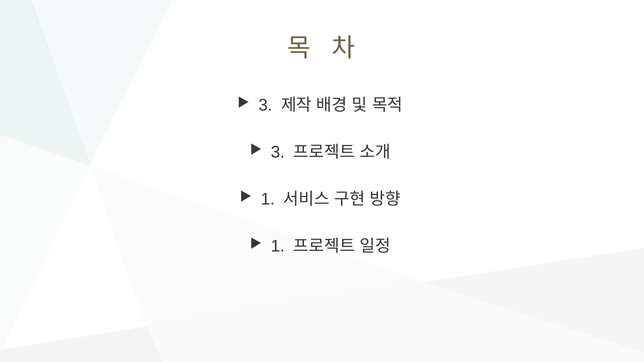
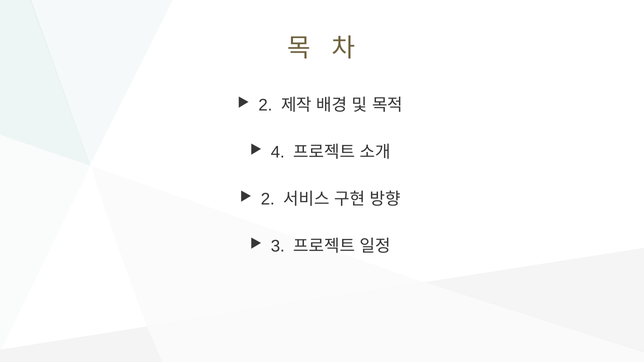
3: 3 -> 2 (265, 105)
3: 3 -> 4 (278, 152)
1: 1 -> 2 (268, 199)
1: 1 -> 3 (278, 246)
